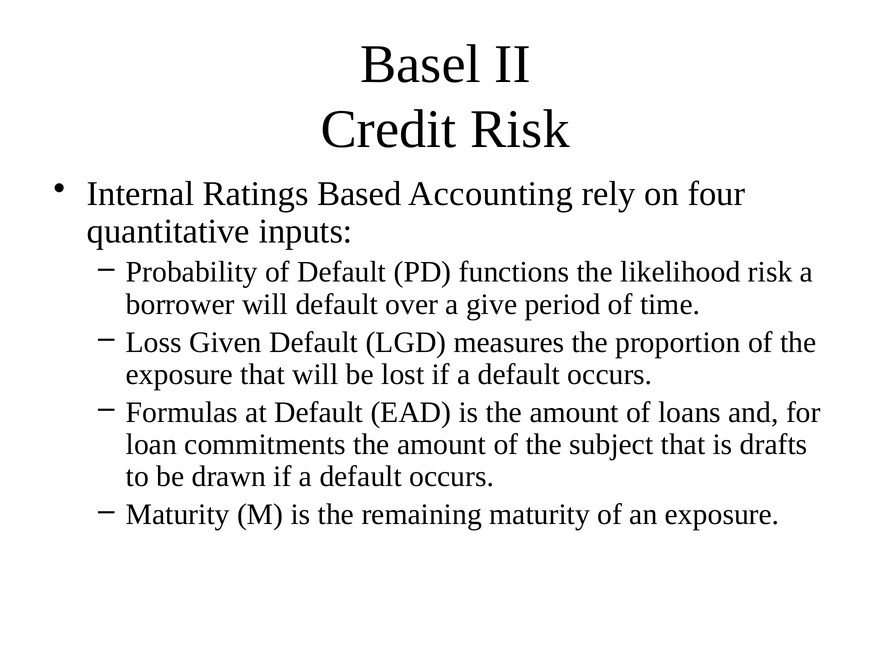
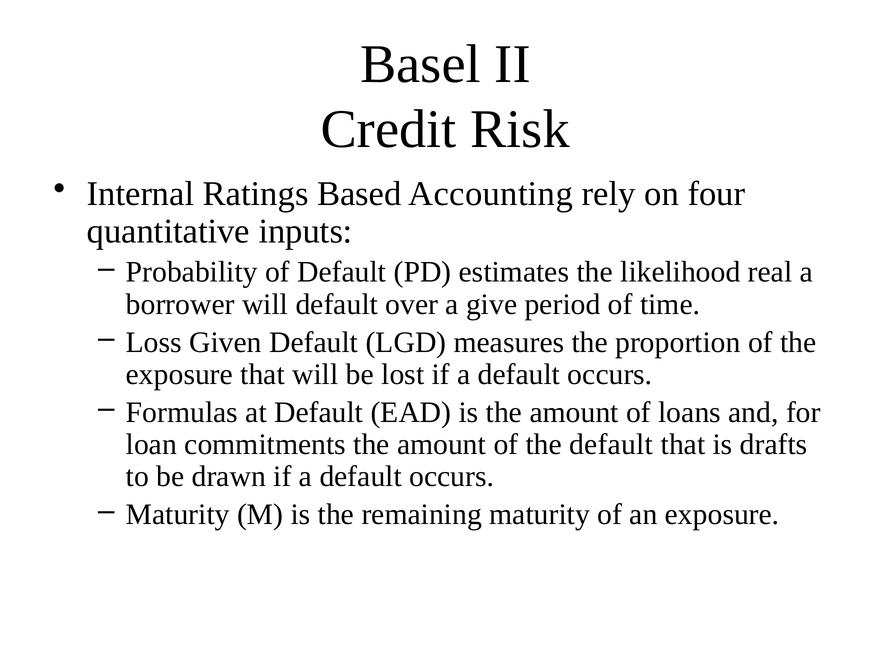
functions: functions -> estimates (514, 272)
likelihood risk: risk -> real (770, 272)
the subject: subject -> default (611, 444)
